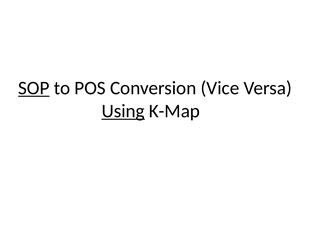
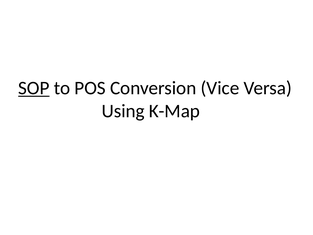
Using underline: present -> none (123, 111)
